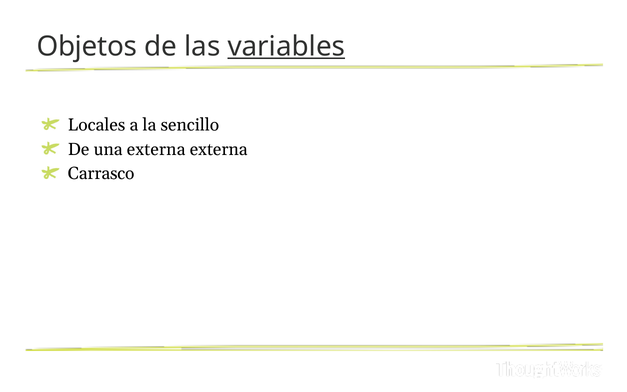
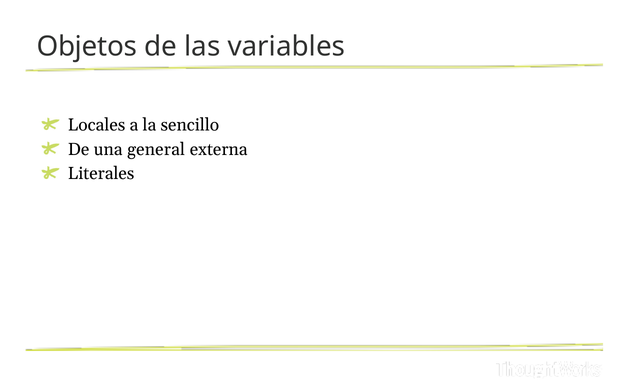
variables underline: present -> none (286, 46)
una externa: externa -> general (156, 149)
Carrasco: Carrasco -> Literales (101, 174)
